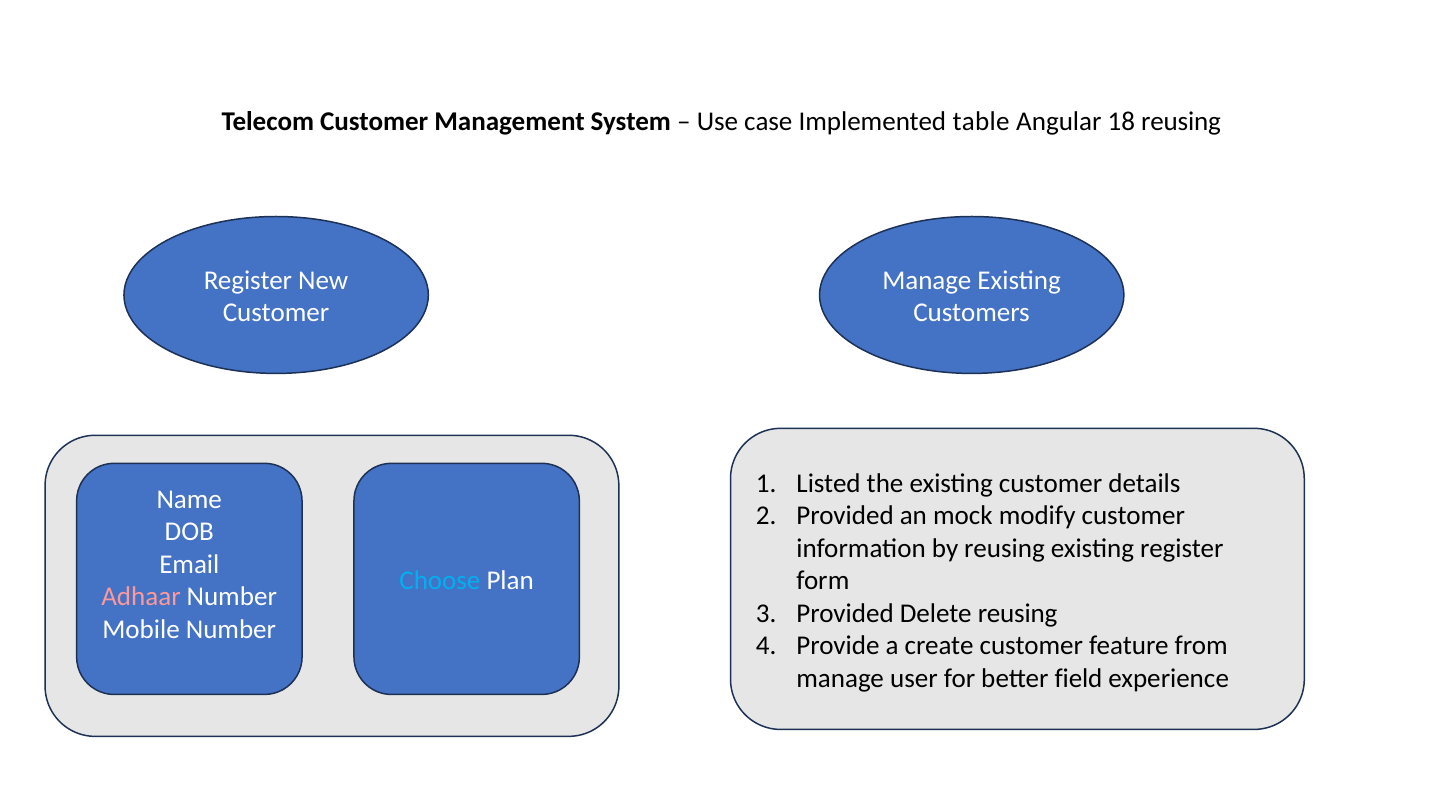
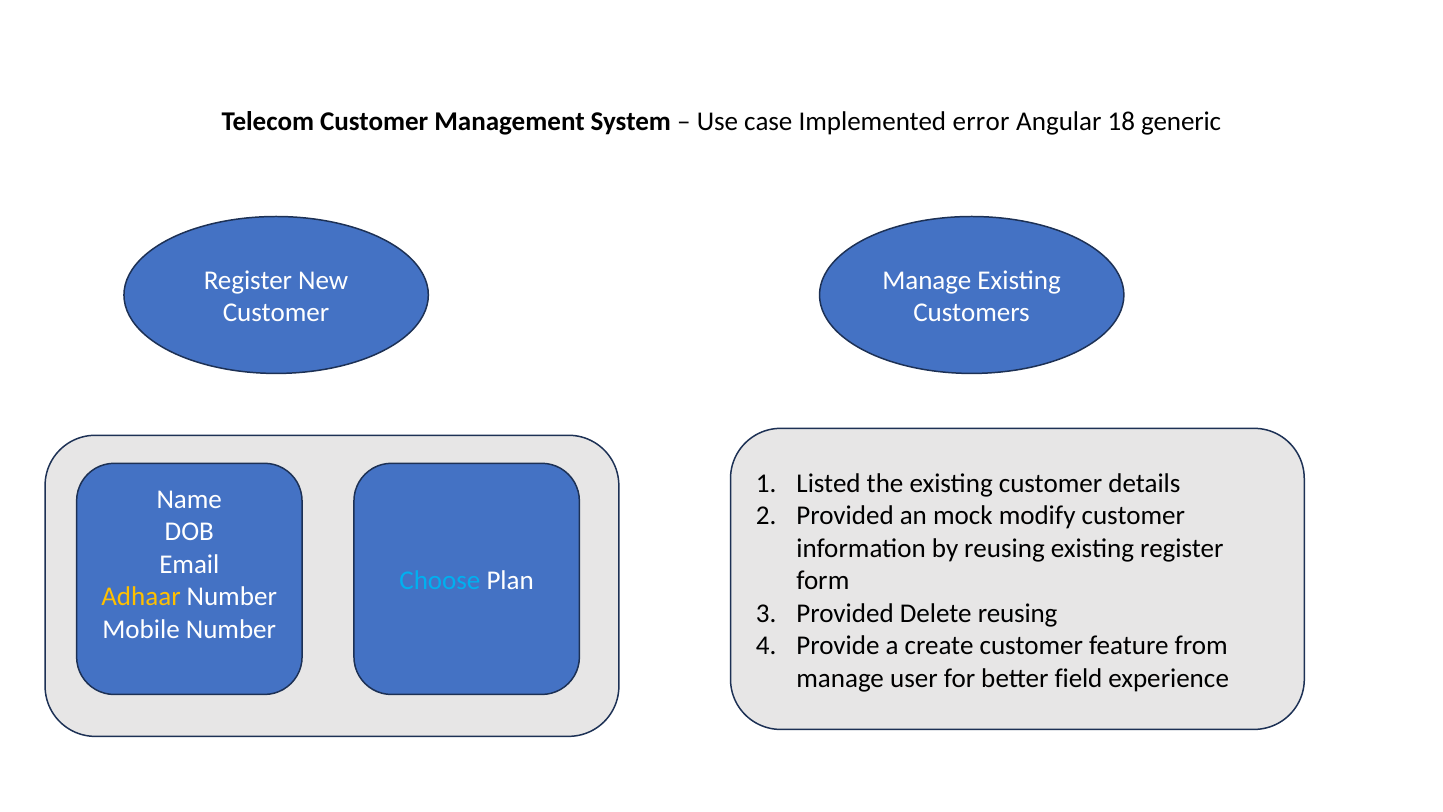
table: table -> error (981, 121)
18 reusing: reusing -> generic (1181, 121)
Adhaar colour: pink -> yellow (141, 597)
